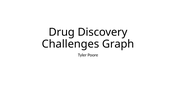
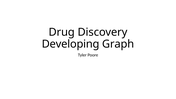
Challenges: Challenges -> Developing (71, 44)
